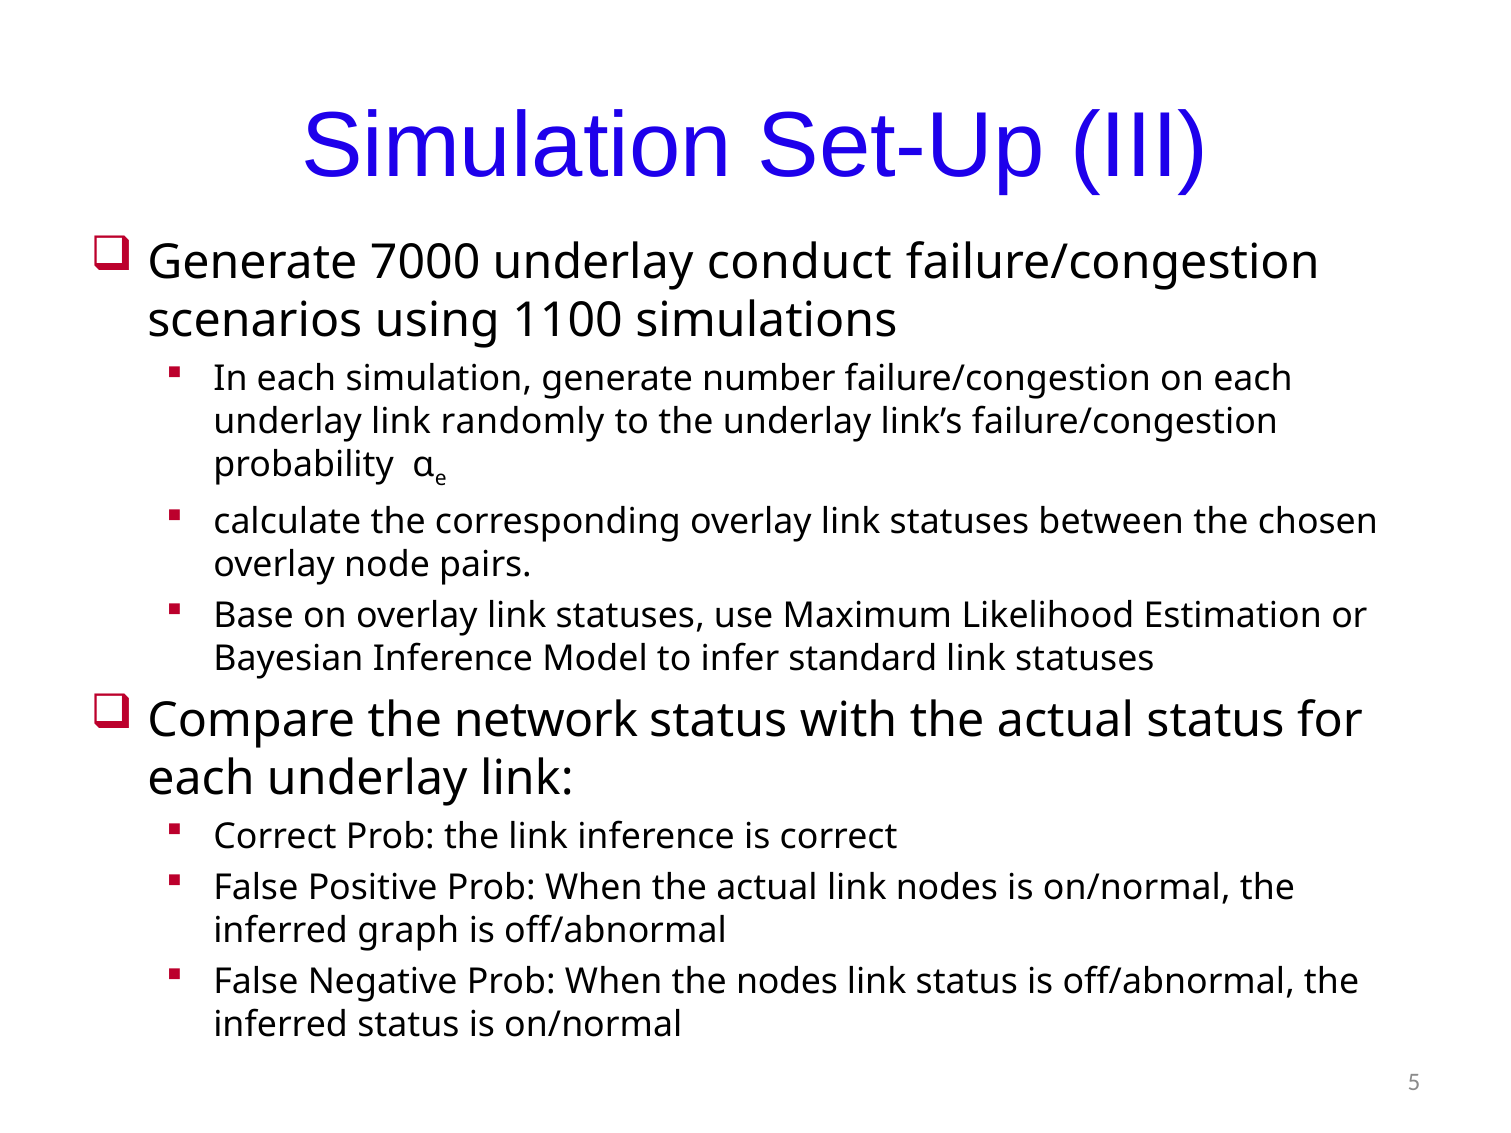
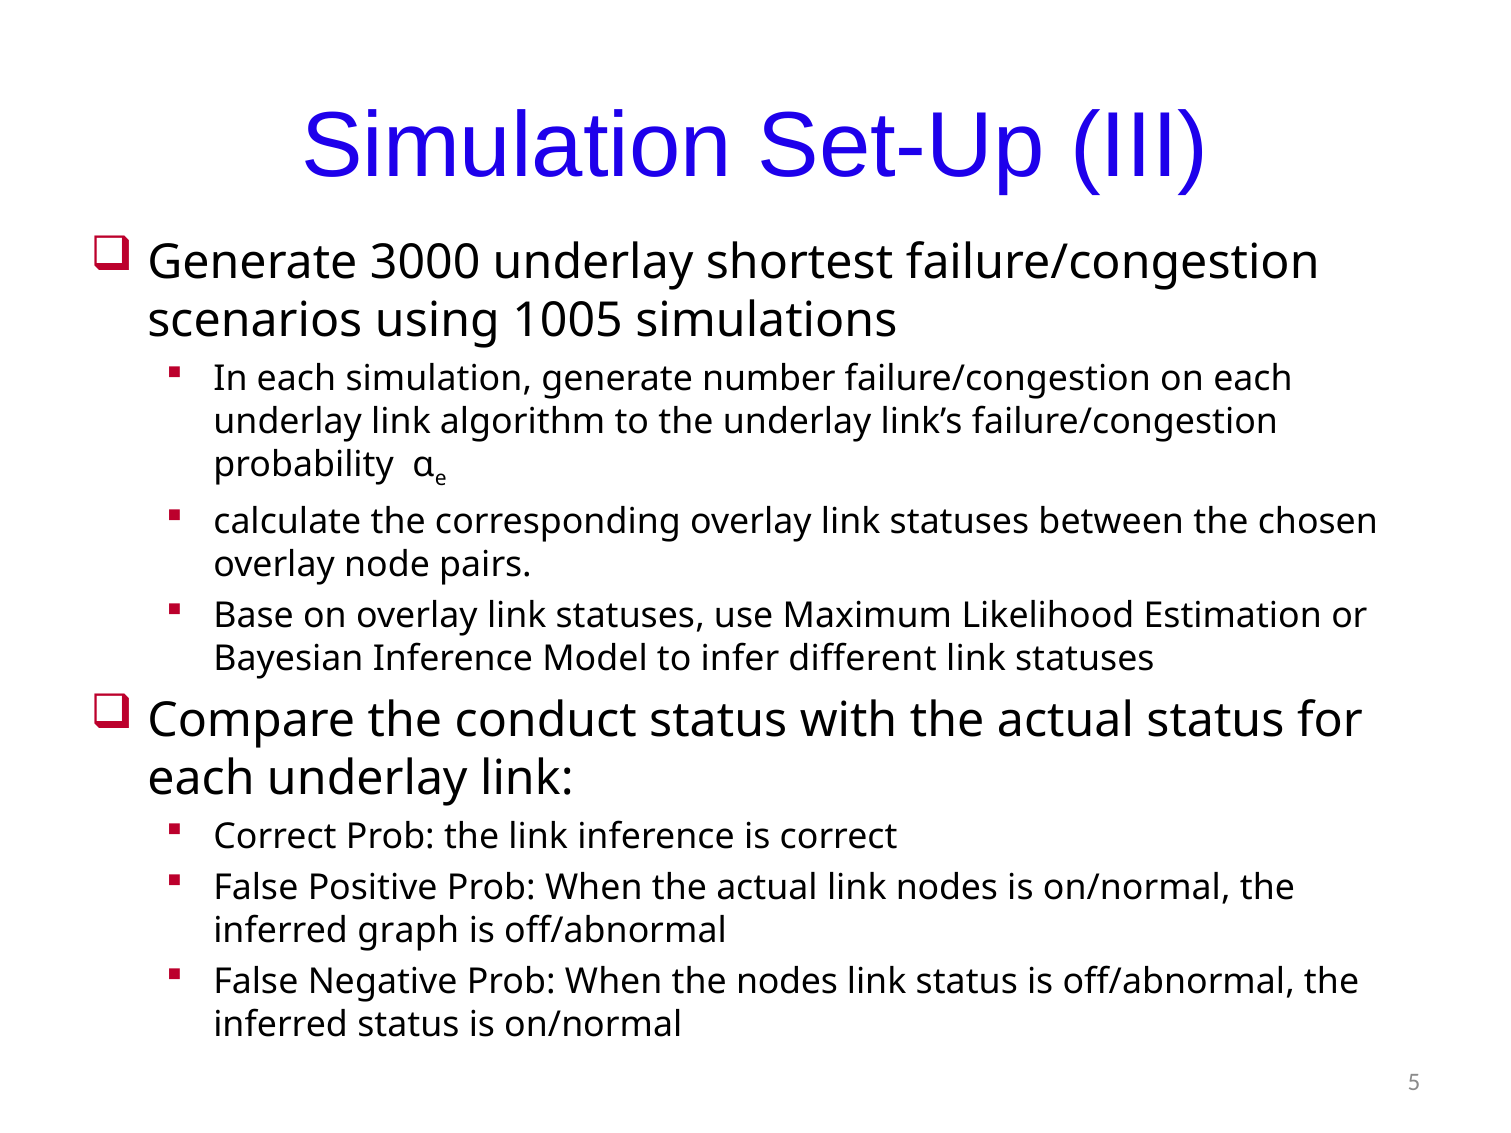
7000: 7000 -> 3000 (425, 263)
conduct: conduct -> shortest (800, 263)
1100: 1100 -> 1005 (568, 321)
randomly: randomly -> algorithm (523, 422)
standard: standard -> different (863, 659)
network: network -> conduct (546, 721)
